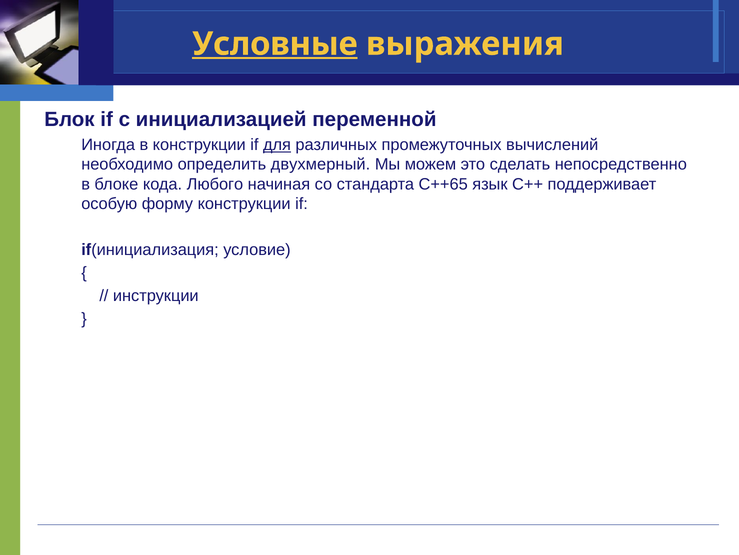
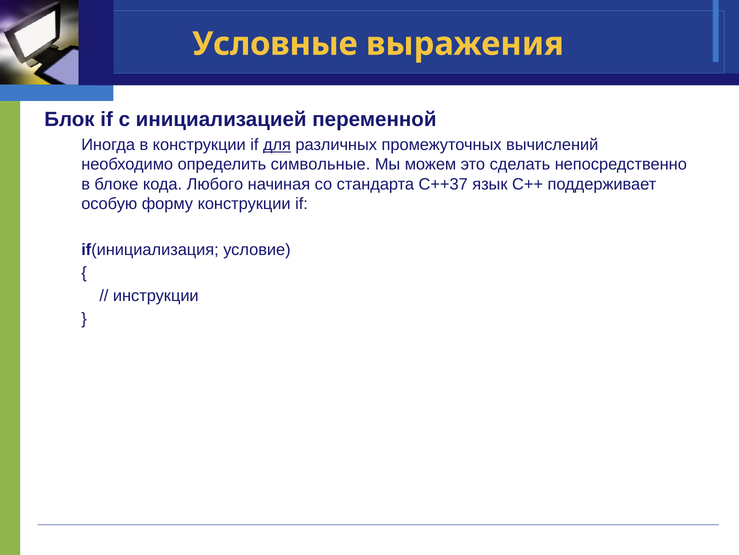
Условные underline: present -> none (275, 44)
двухмерный: двухмерный -> символьные (321, 164)
C++65: C++65 -> C++37 (443, 184)
